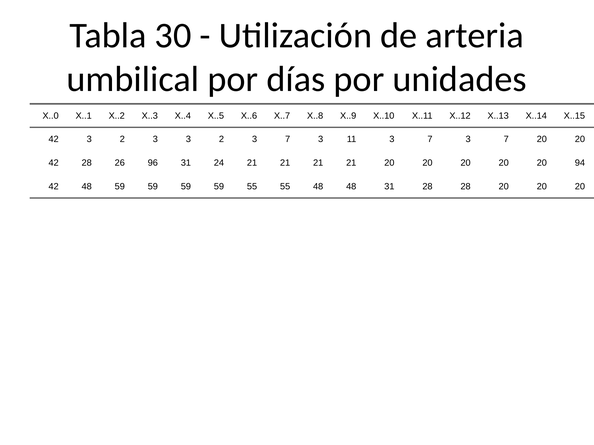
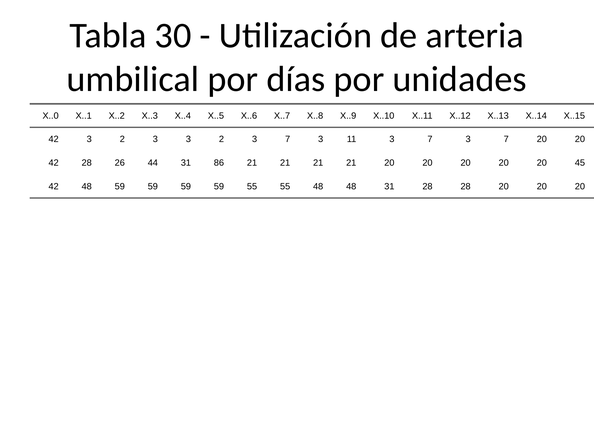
96: 96 -> 44 (153, 163)
24: 24 -> 86 (219, 163)
94: 94 -> 45 (580, 163)
